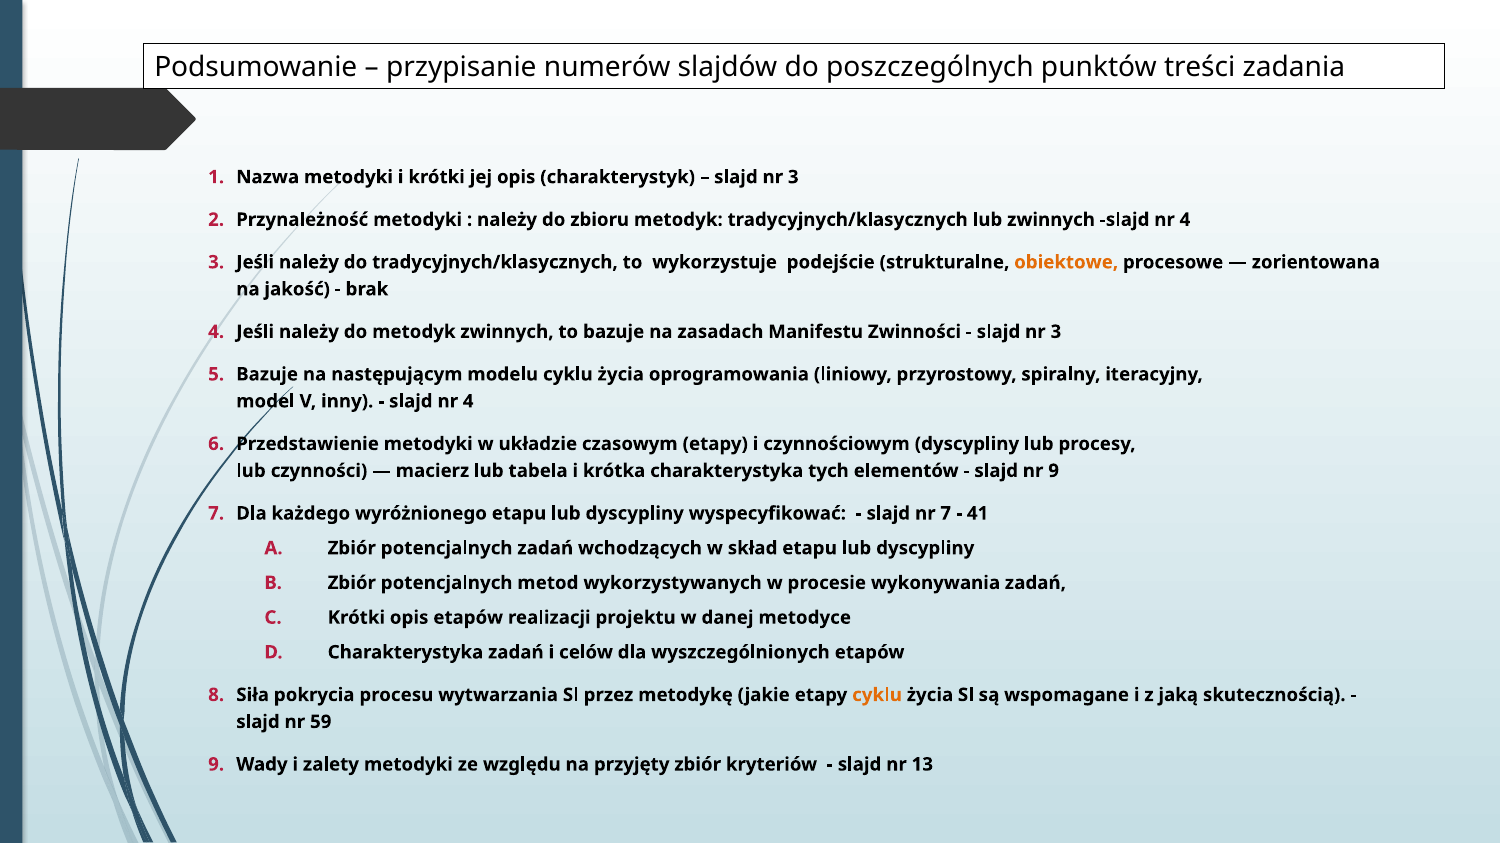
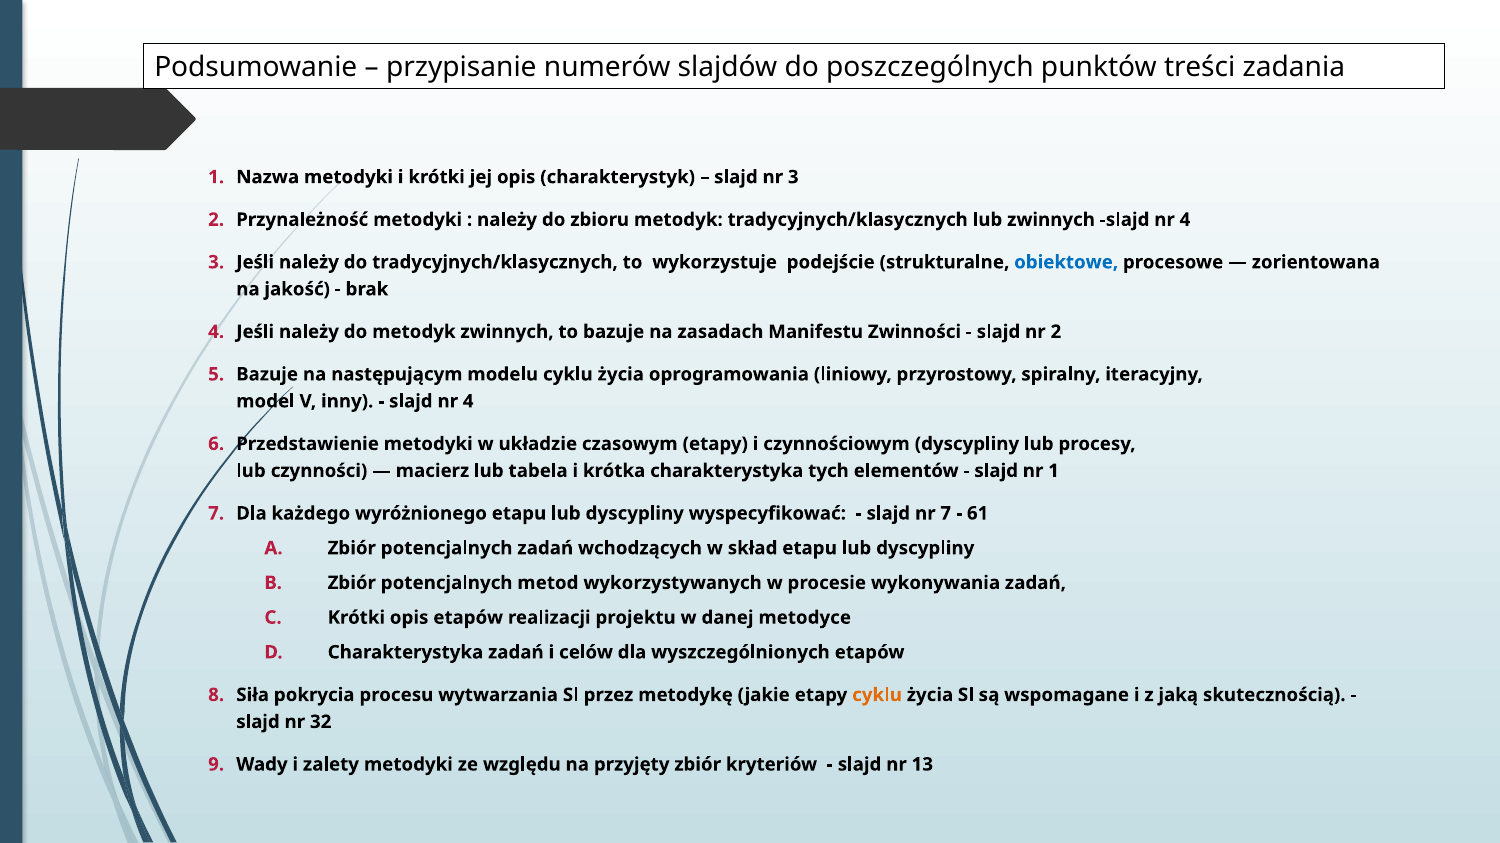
obiektowe colour: orange -> blue (1066, 262)
3: 3 -> 2 (1056, 332)
nr 9: 9 -> 1 (1054, 471)
41: 41 -> 61 (978, 514)
59: 59 -> 32 (321, 722)
